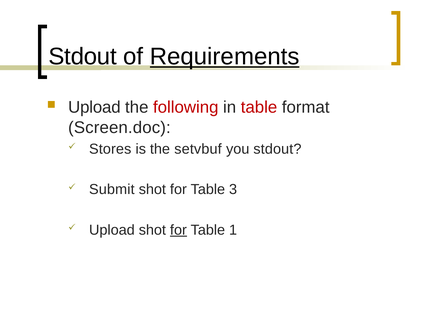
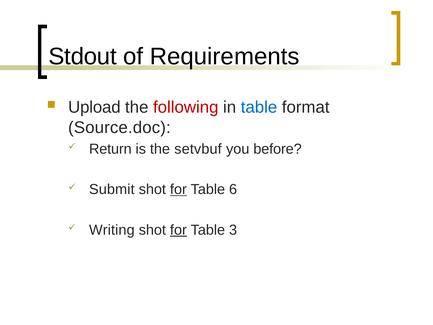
Requirements underline: present -> none (225, 57)
table colour: red -> blue (259, 107)
Screen.doc: Screen.doc -> Source.doc (119, 127)
Stores: Stores -> Return (110, 149)
you stdout: stdout -> before (278, 149)
for underline: none -> present (178, 189)
3: 3 -> 6 (233, 189)
Upload: Upload -> Writing (112, 230)
1: 1 -> 3 (233, 230)
